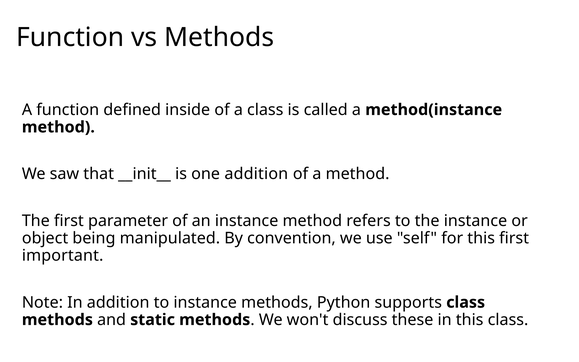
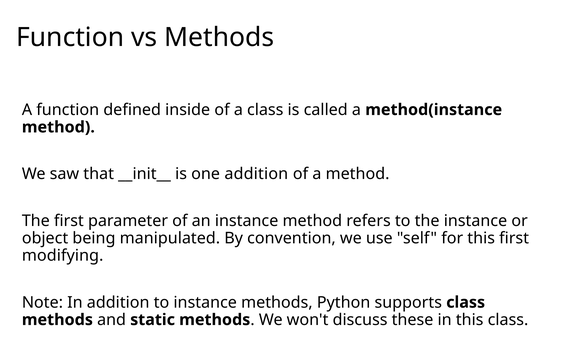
important: important -> modifying (63, 255)
